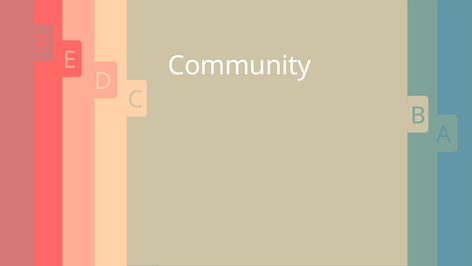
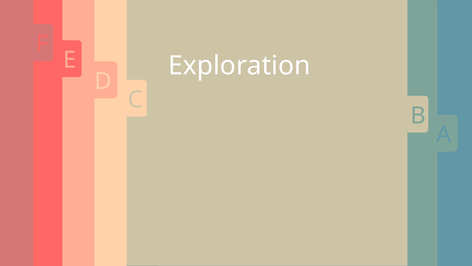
Community: Community -> Exploration (239, 66)
